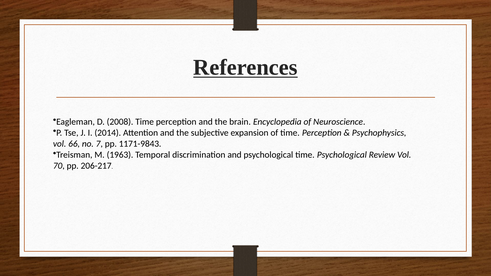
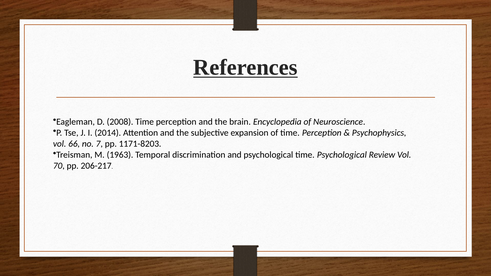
1171-9843: 1171-9843 -> 1171-8203 (140, 144)
